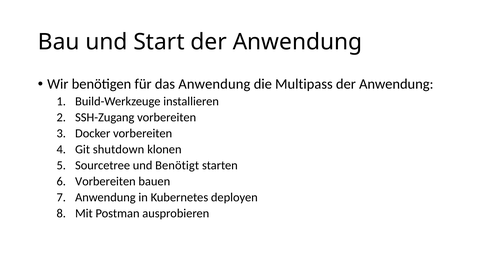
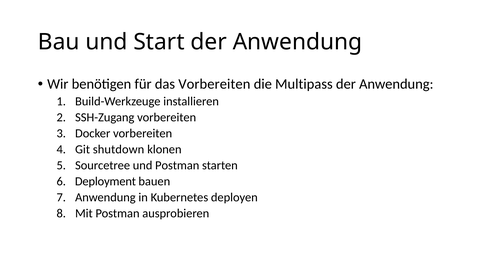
das Anwendung: Anwendung -> Vorbereiten (214, 84)
und Benötigt: Benötigt -> Postman (177, 165)
Vorbereiten: Vorbereiten -> Deployment (105, 181)
